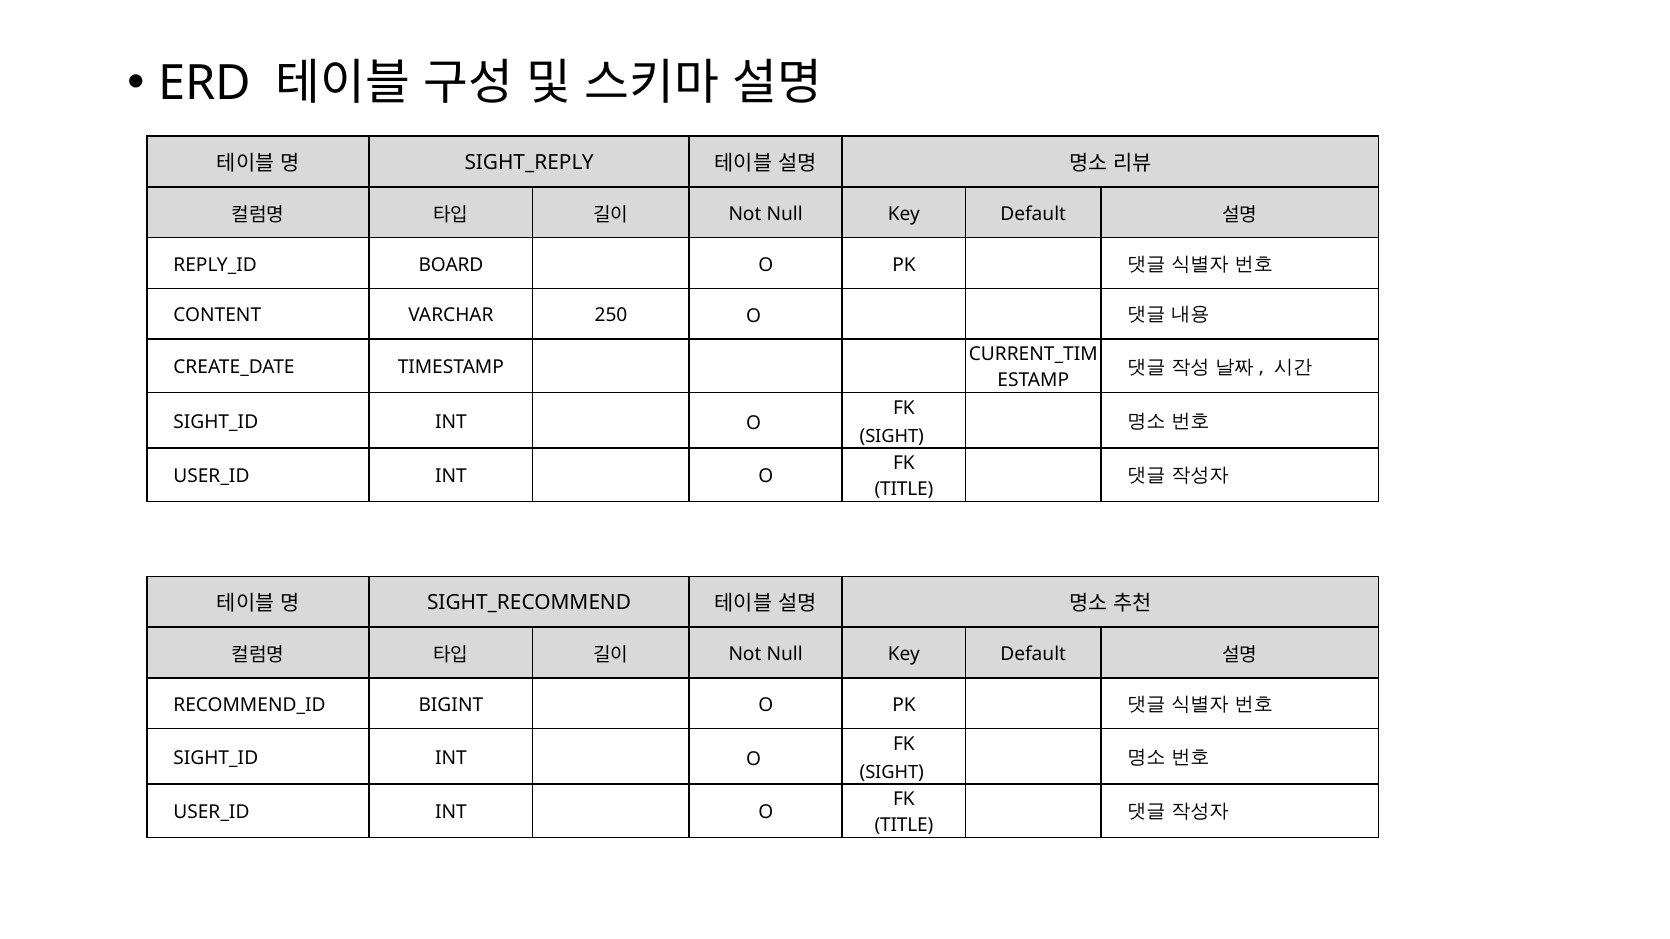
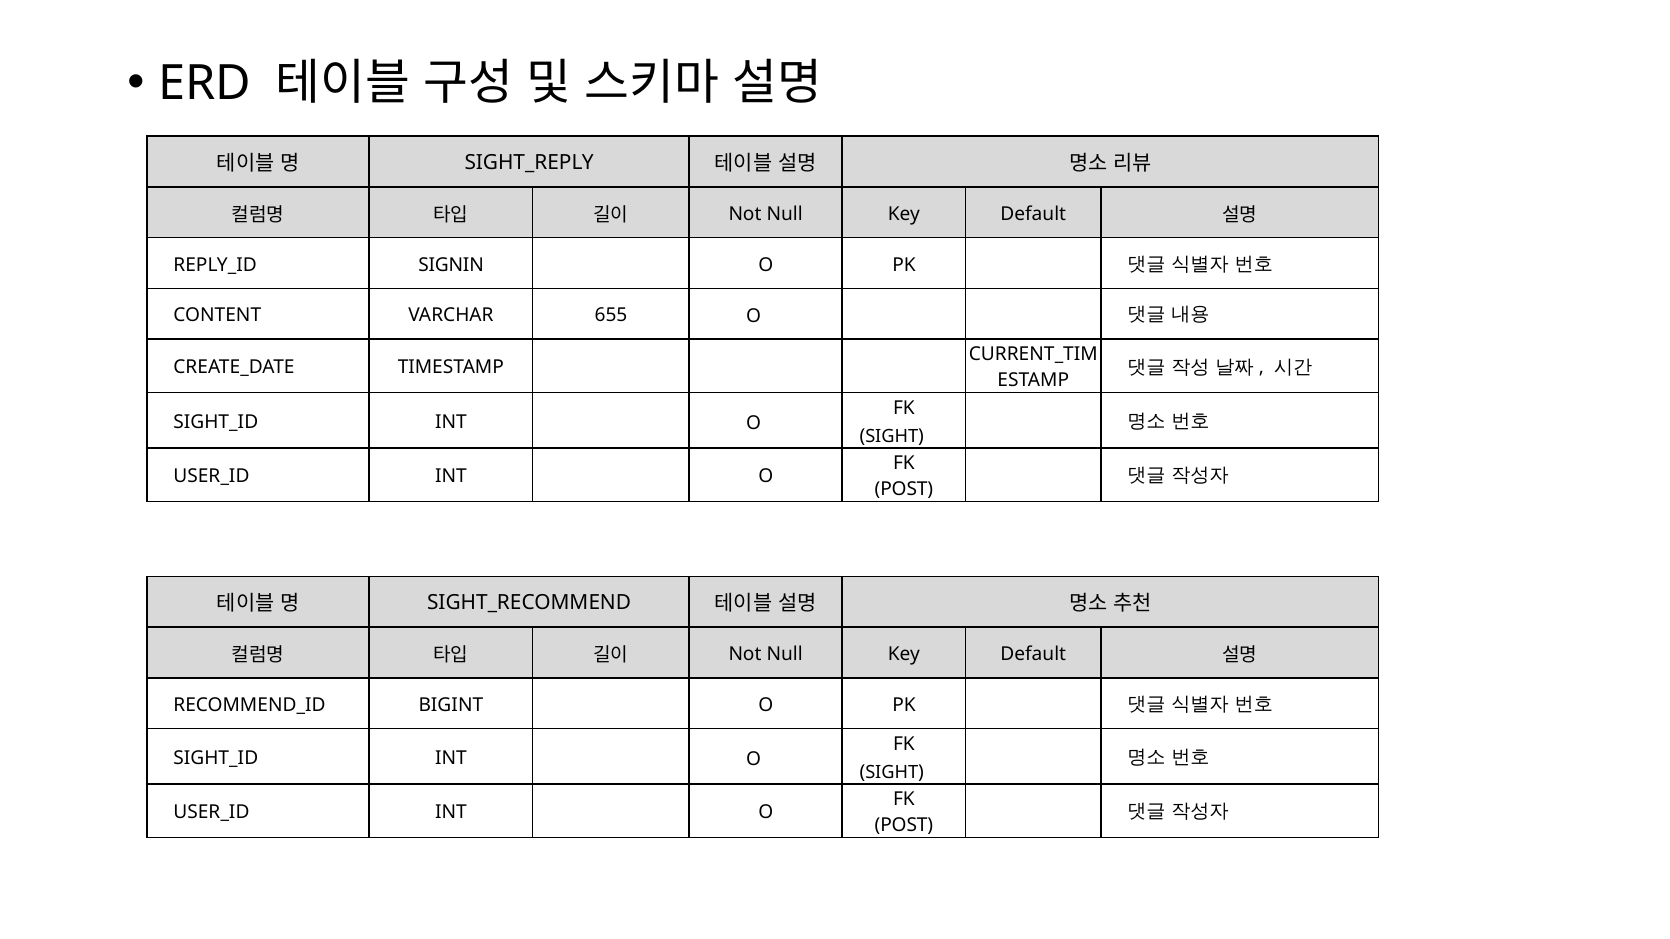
BOARD: BOARD -> SIGNIN (451, 265)
250: 250 -> 655 (611, 316)
TITLE: TITLE -> POST (904, 490)
TITLE: TITLE -> POST (904, 826)
